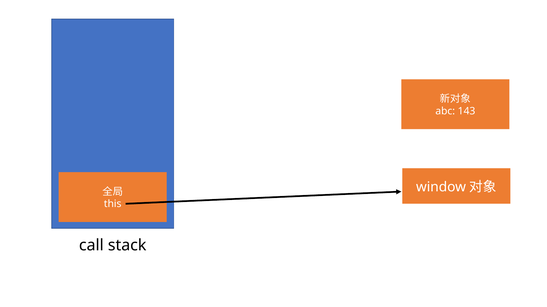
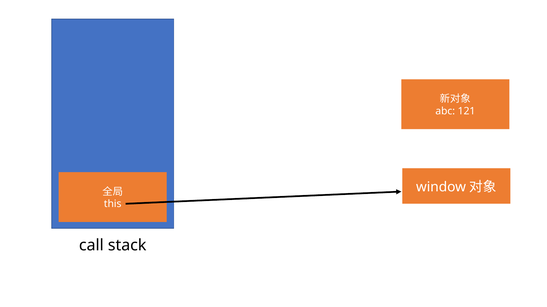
143: 143 -> 121 (467, 111)
